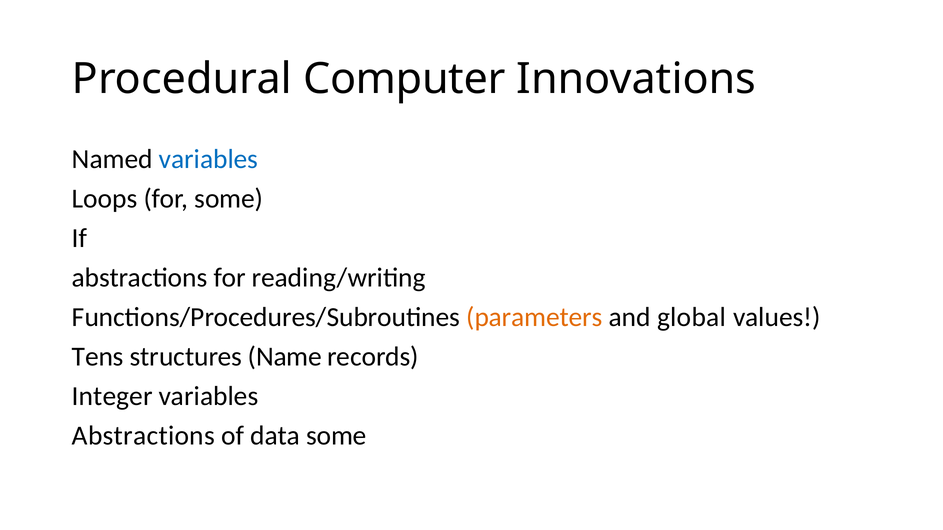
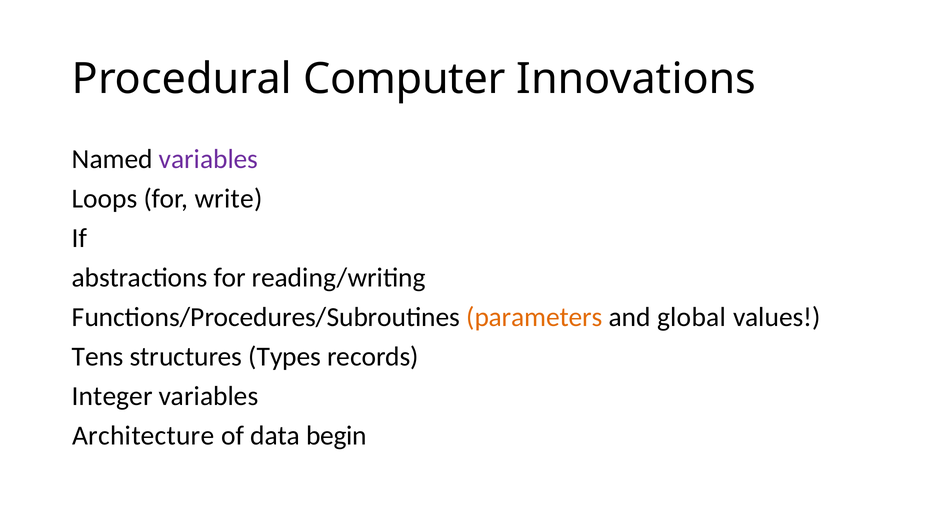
variables colour: blue -> purple (209, 159)
for some: some -> write (229, 199)
Name: Name -> Types (285, 357)
Abstractions: Abstractions -> Architecture (143, 436)
data some: some -> begin (336, 436)
